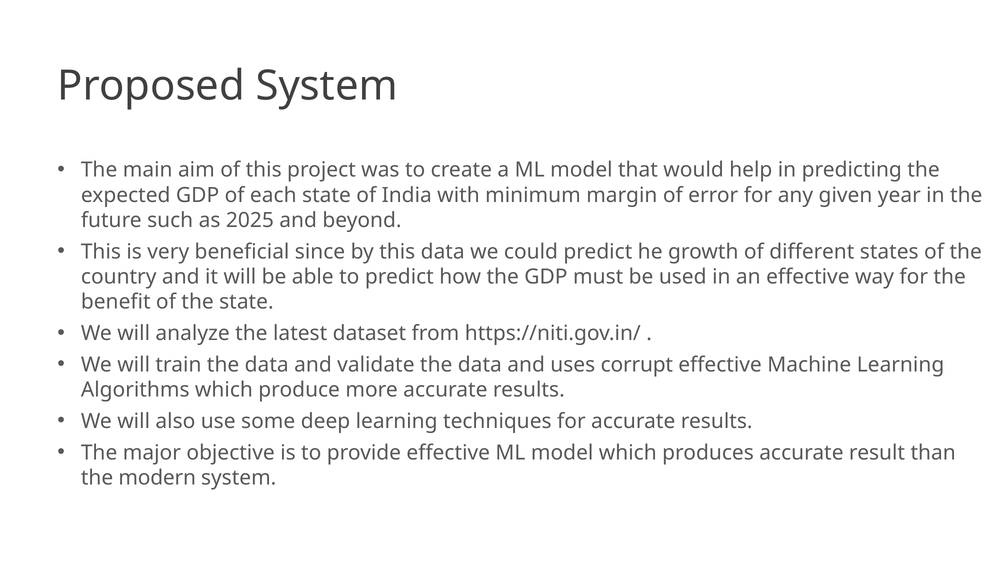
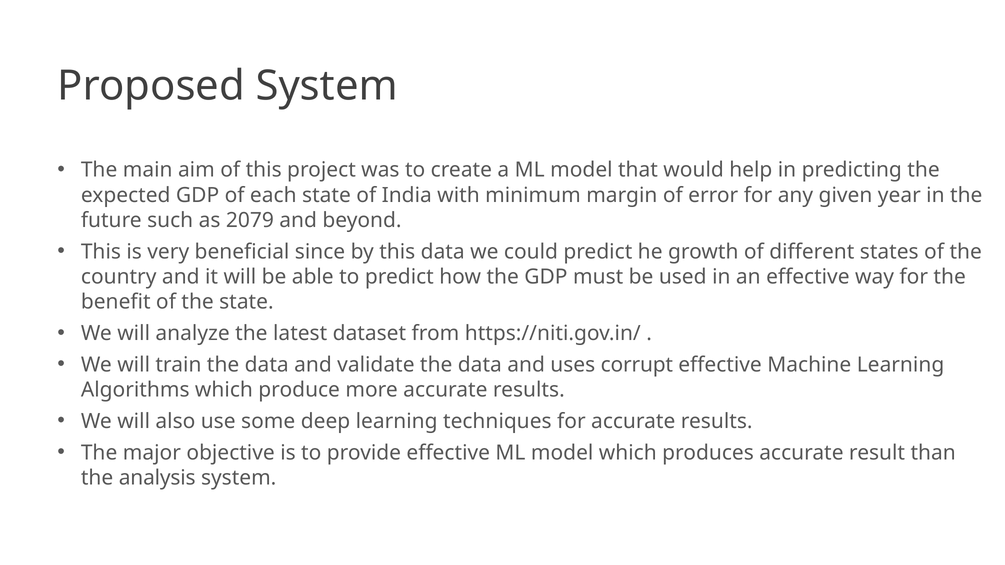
2025: 2025 -> 2079 (250, 220)
modern: modern -> analysis (157, 478)
